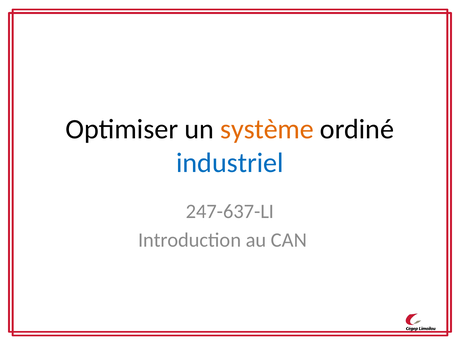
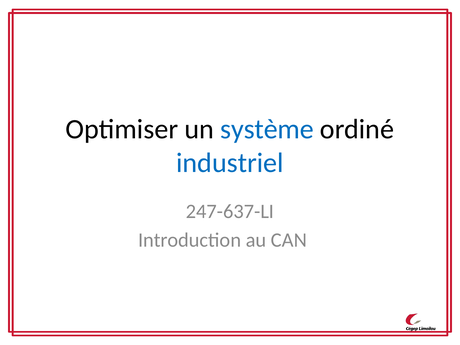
système colour: orange -> blue (267, 129)
